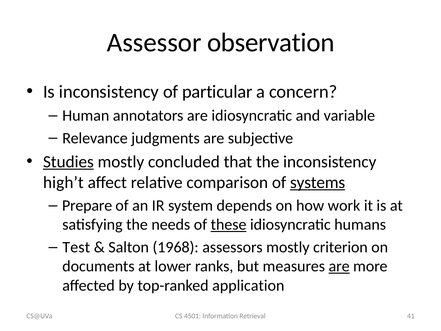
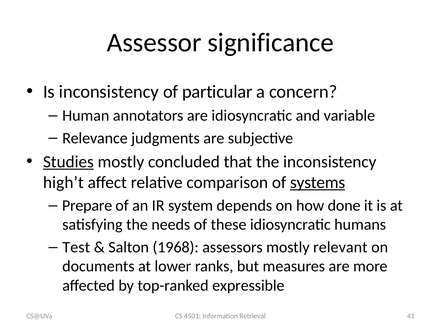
observation: observation -> significance (271, 43)
work: work -> done (344, 205)
these underline: present -> none (229, 225)
criterion: criterion -> relevant (340, 247)
are underline: present -> none (339, 266)
application: application -> expressible (248, 285)
